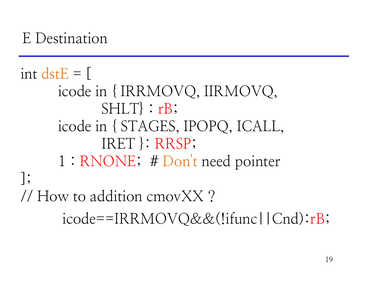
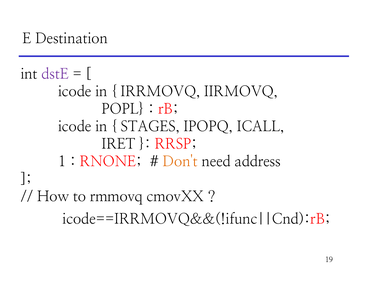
dstE colour: orange -> purple (55, 74)
SHLT: SHLT -> POPL (123, 109)
pointer: pointer -> address (258, 161)
addition: addition -> rmmovq (116, 196)
